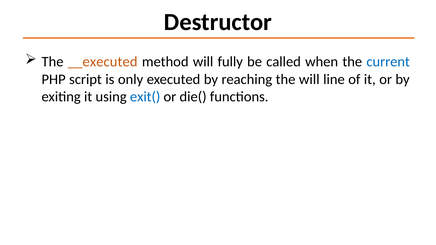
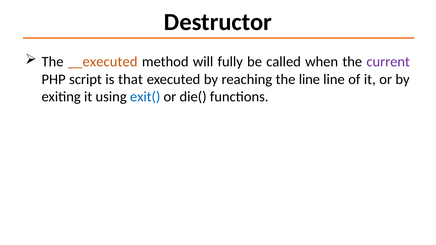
current colour: blue -> purple (388, 62)
only: only -> that (131, 79)
the will: will -> line (309, 79)
